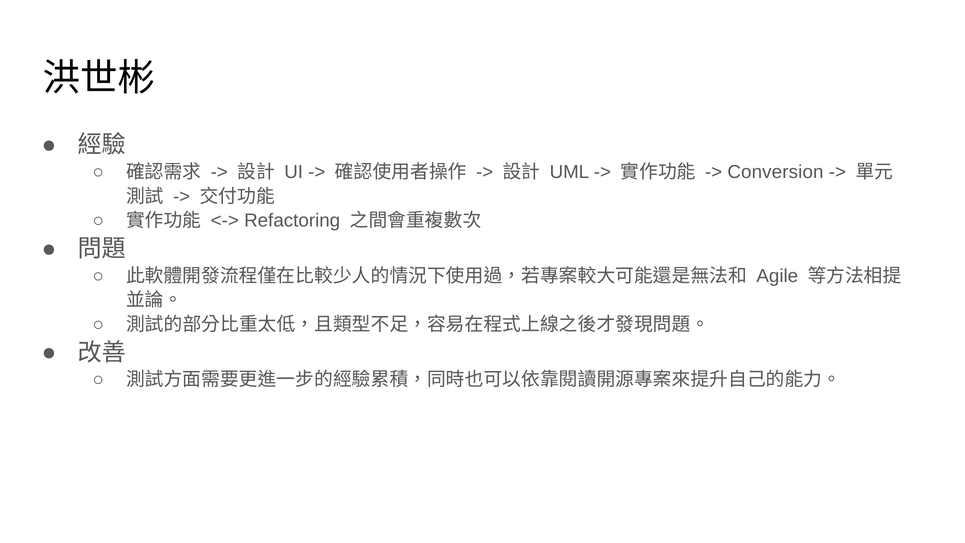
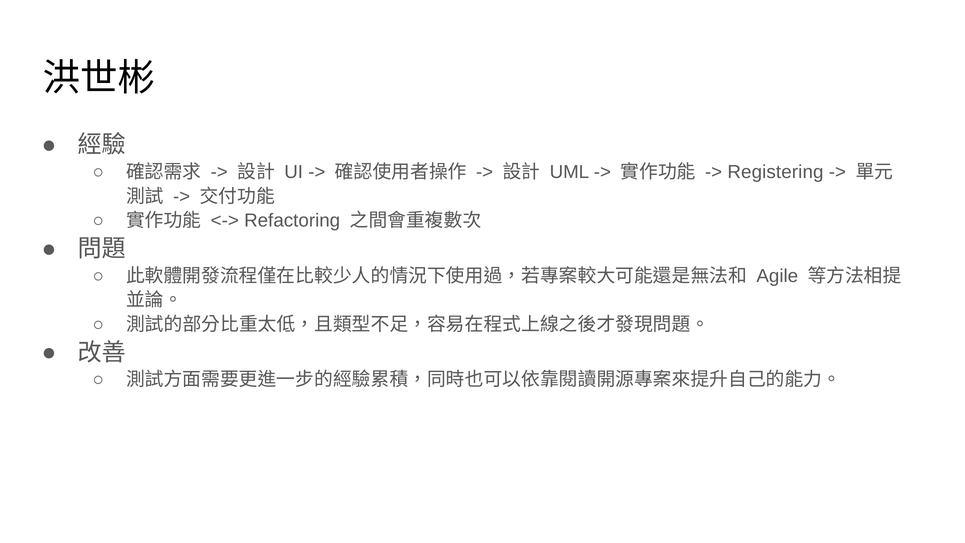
Conversion: Conversion -> Registering (775, 172)
